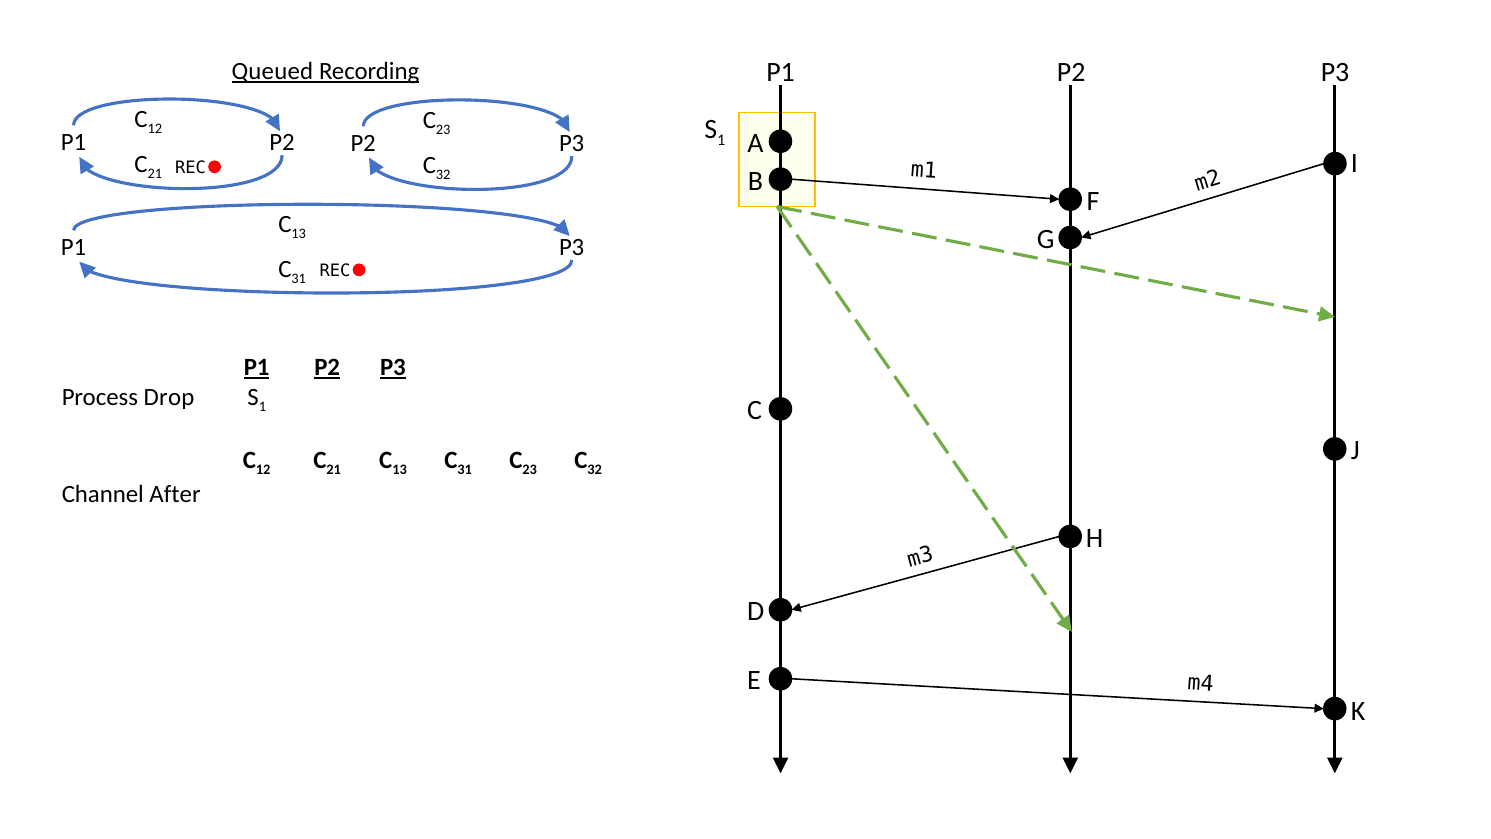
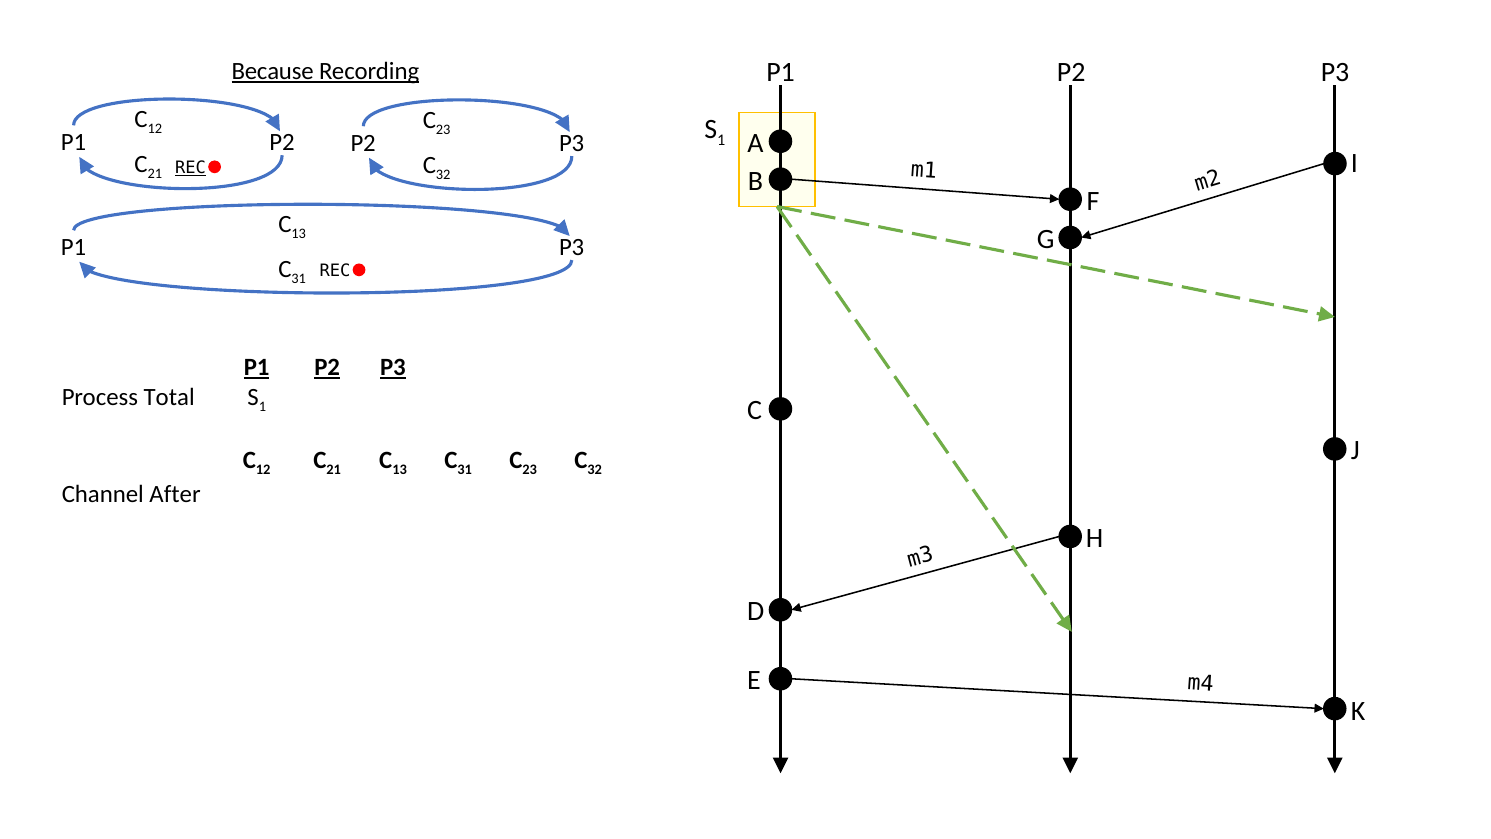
Queued: Queued -> Because (273, 71)
REC underline: none -> present (191, 168)
Drop: Drop -> Total (169, 397)
